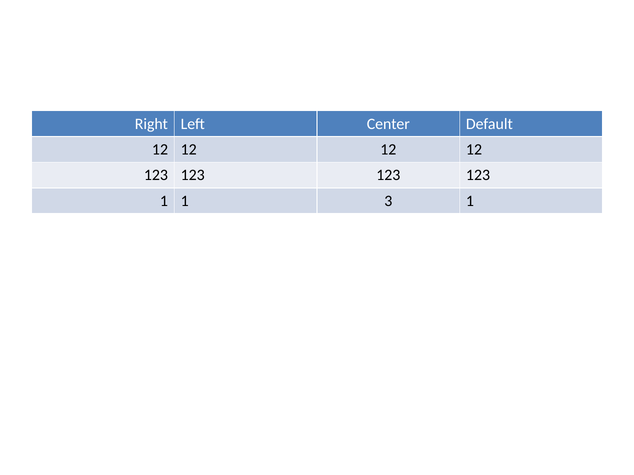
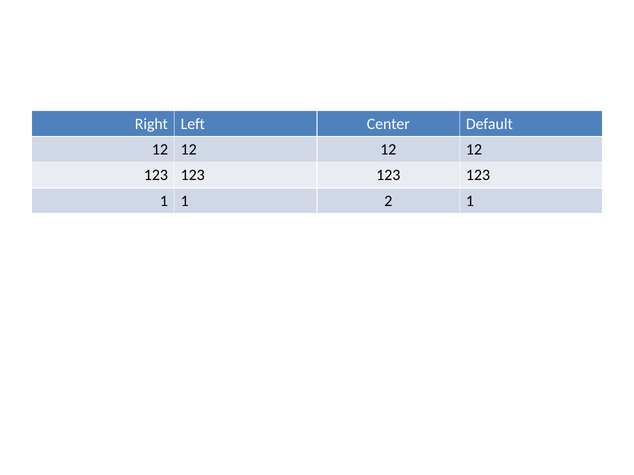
3: 3 -> 2 (388, 201)
